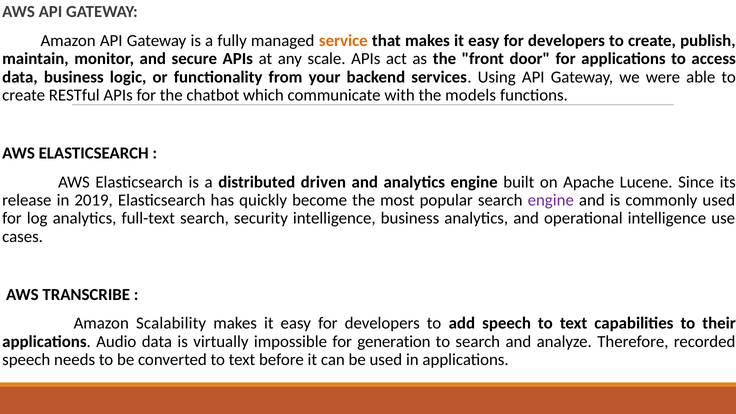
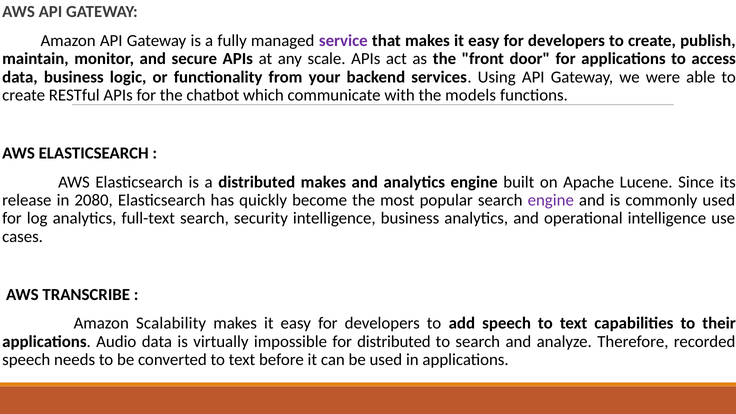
service colour: orange -> purple (343, 41)
distributed driven: driven -> makes (323, 182)
2019: 2019 -> 2080 (94, 200)
for generation: generation -> distributed (394, 342)
